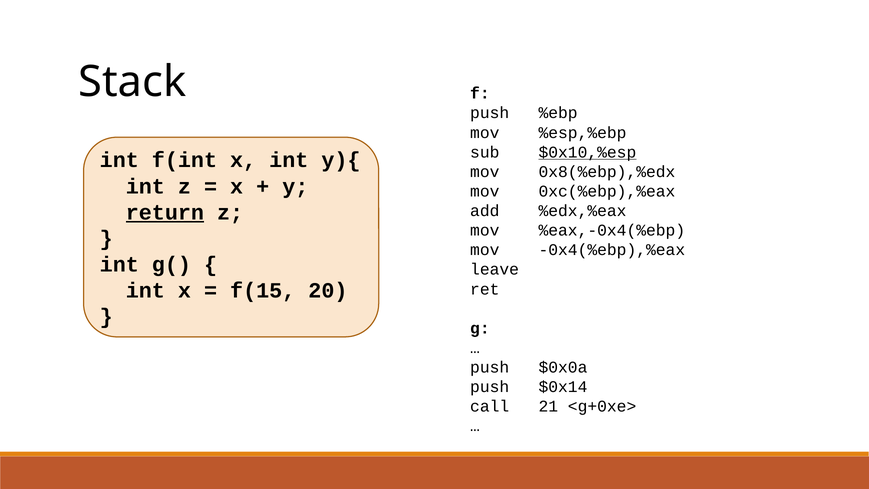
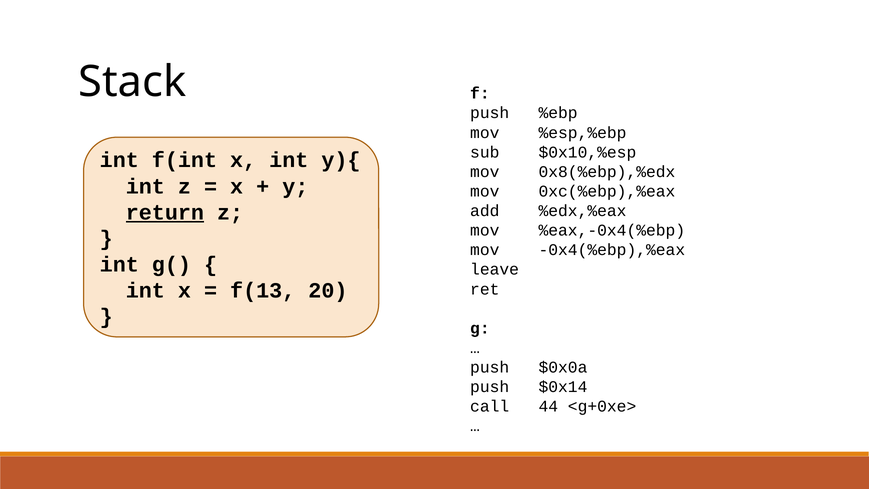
$0x10,%esp underline: present -> none (587, 152)
f(15: f(15 -> f(13 (263, 291)
21: 21 -> 44 (548, 406)
